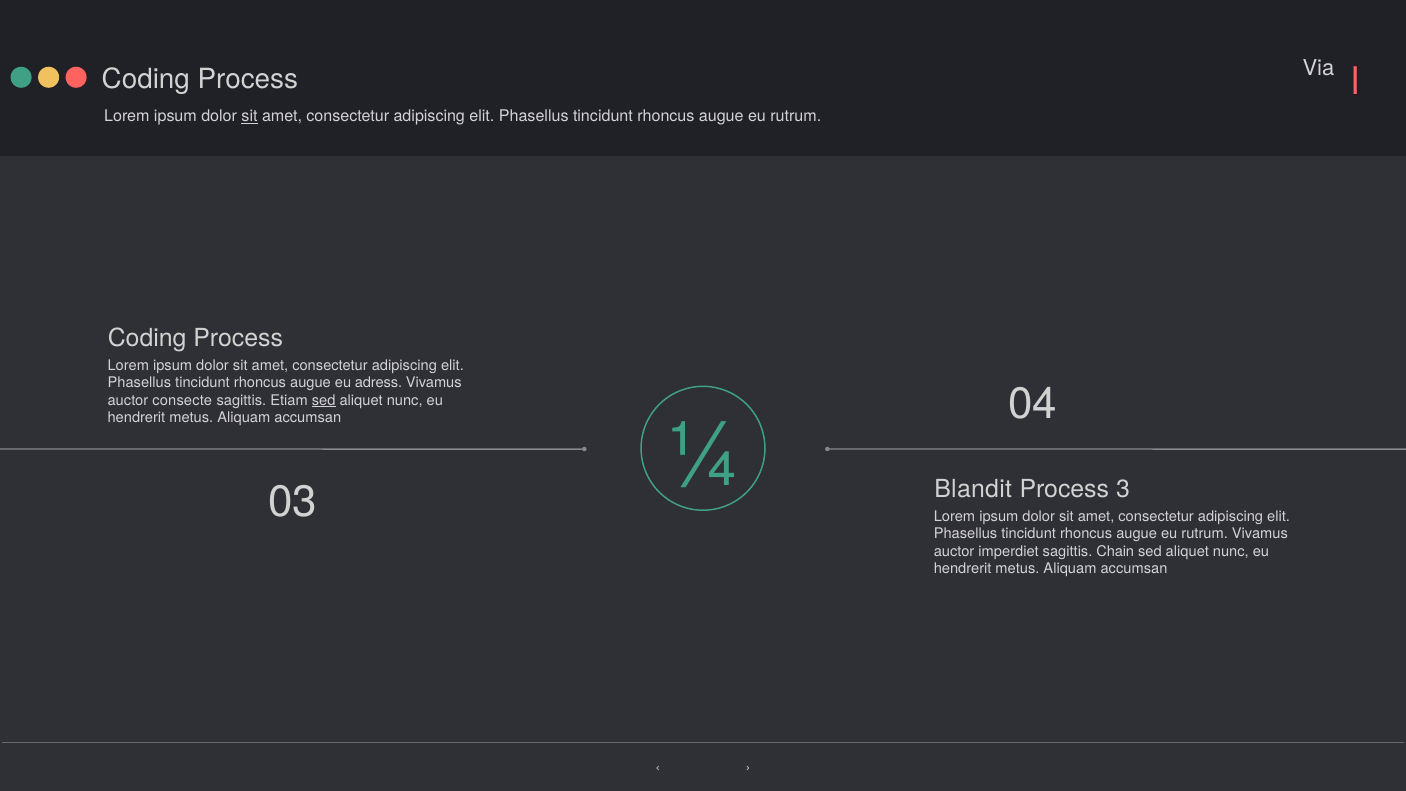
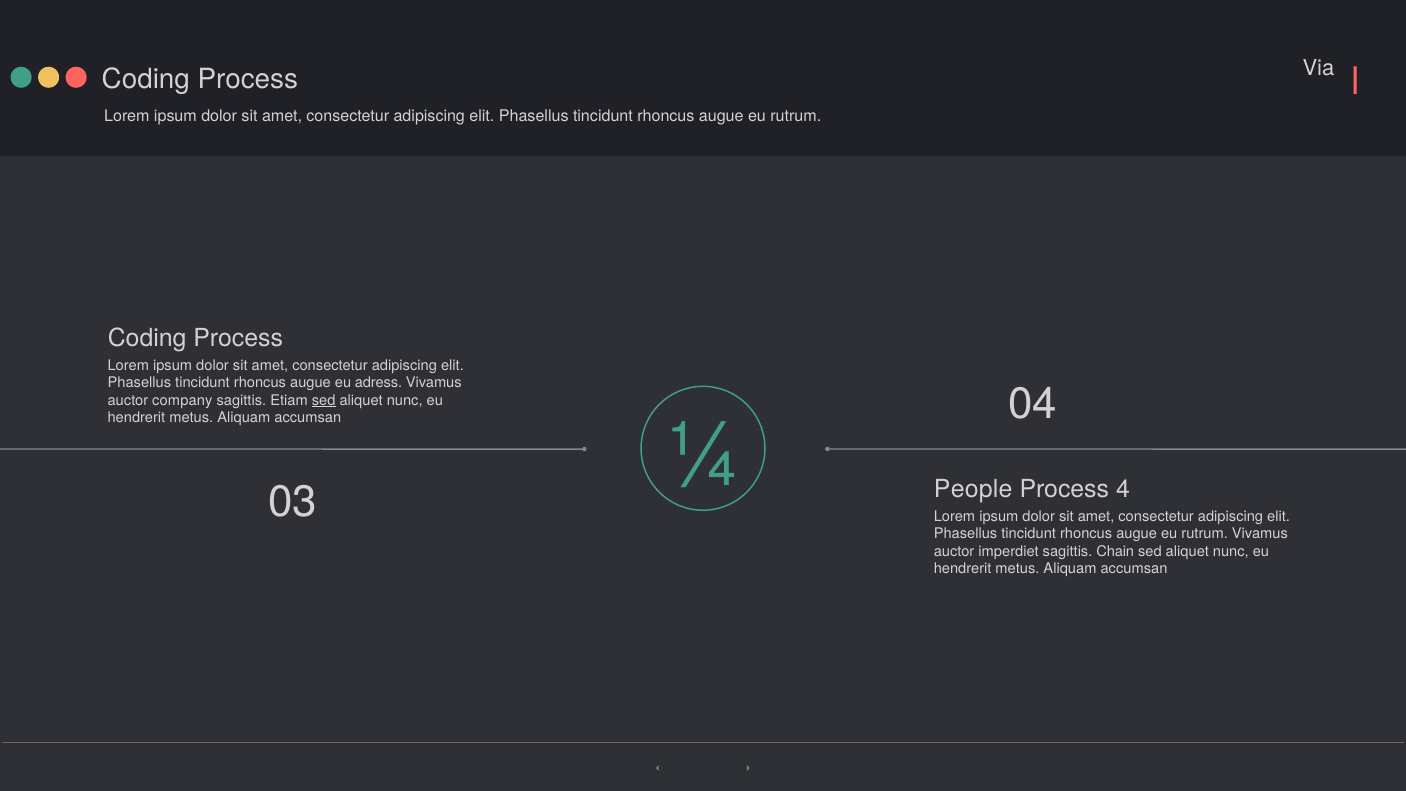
sit underline: present -> none (250, 117)
consecte: consecte -> company (182, 400)
Blandit: Blandit -> People (973, 489)
3: 3 -> 4 (1123, 489)
